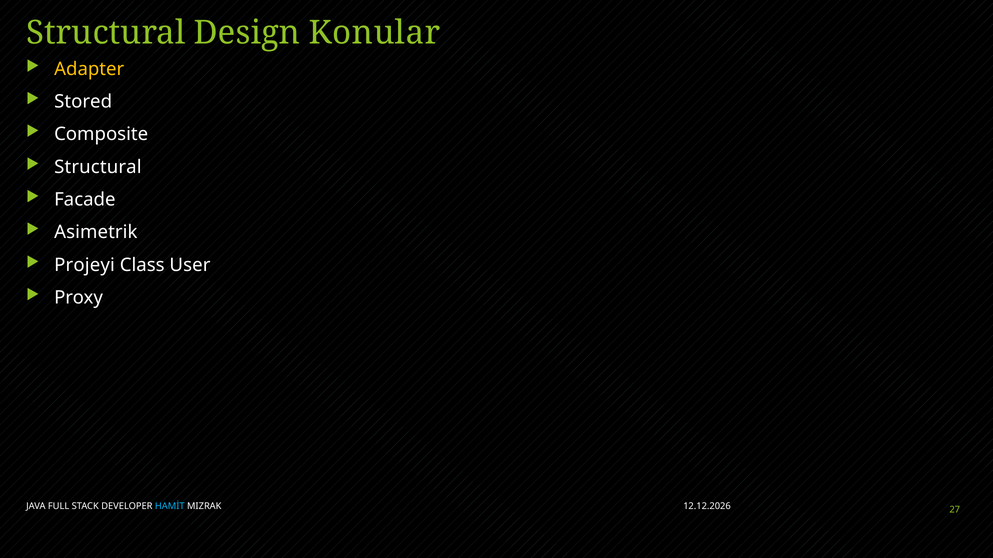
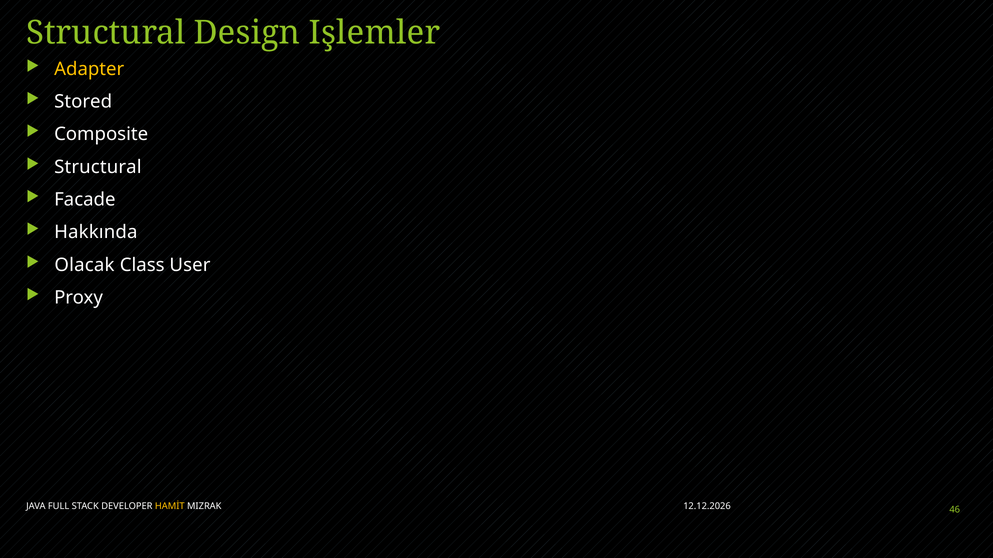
Konular: Konular -> Işlemler (375, 33)
Asimetrik: Asimetrik -> Hakkında (96, 232)
Projeyi: Projeyi -> Olacak (84, 265)
HAMİT colour: light blue -> yellow (170, 507)
27: 27 -> 46 (955, 510)
